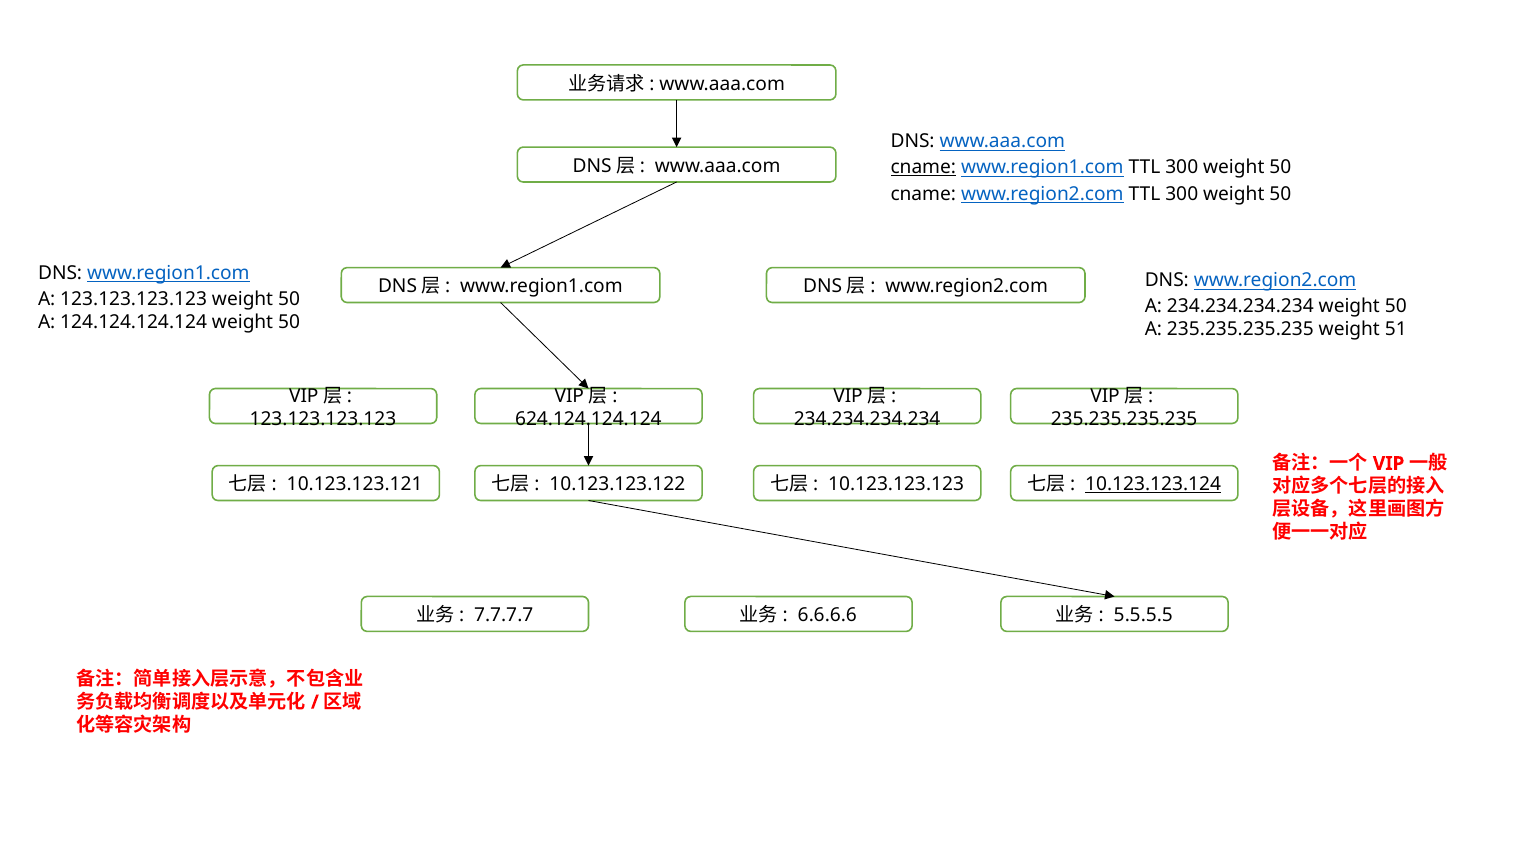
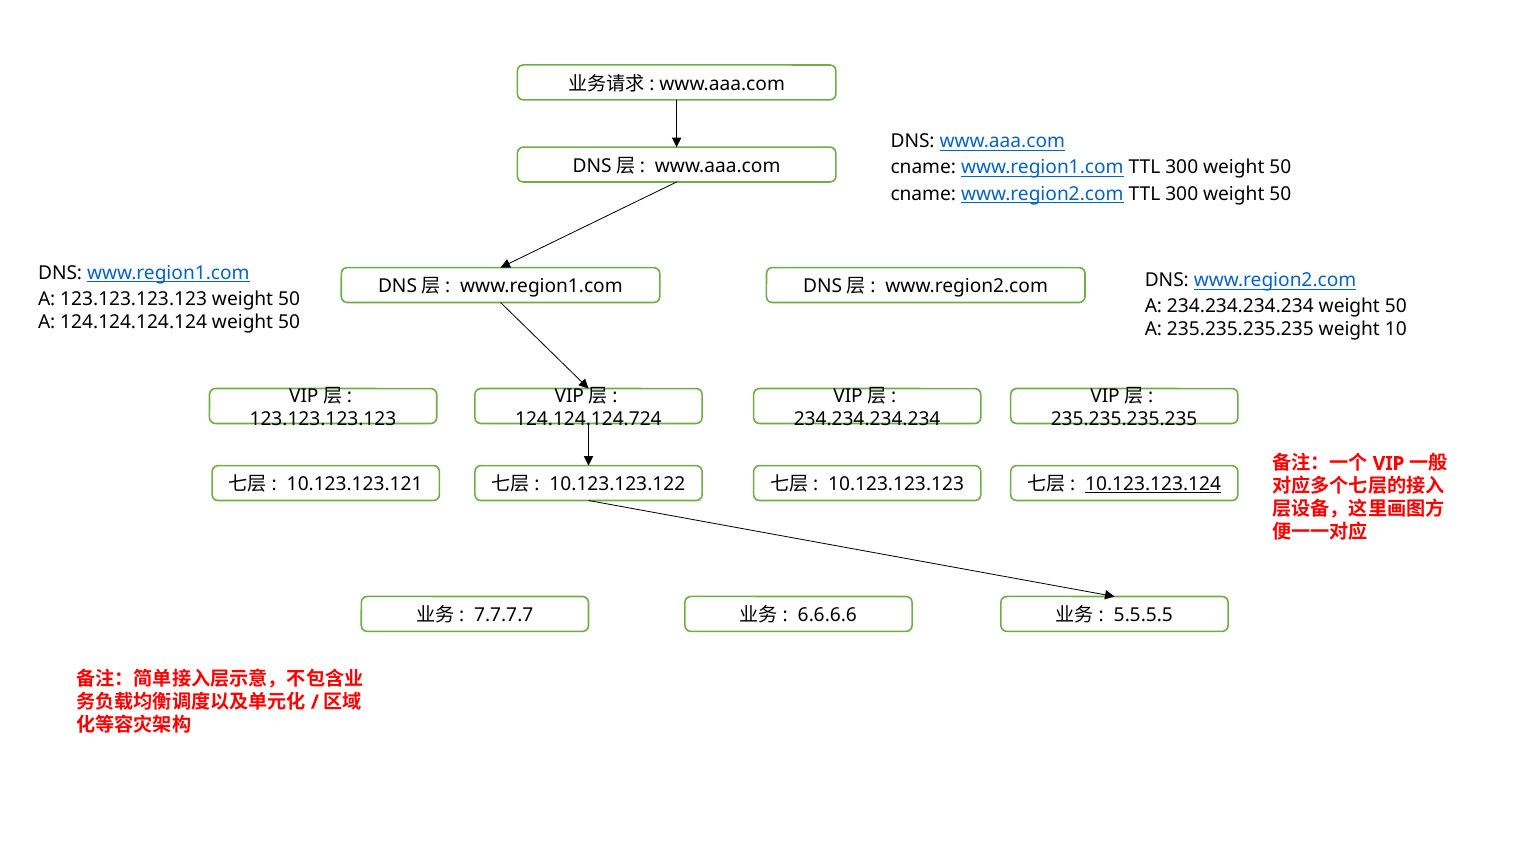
cname underline: present -> none (923, 167)
51: 51 -> 10 (1396, 329)
624.124.124.124: 624.124.124.124 -> 124.124.124.724 (588, 418)
